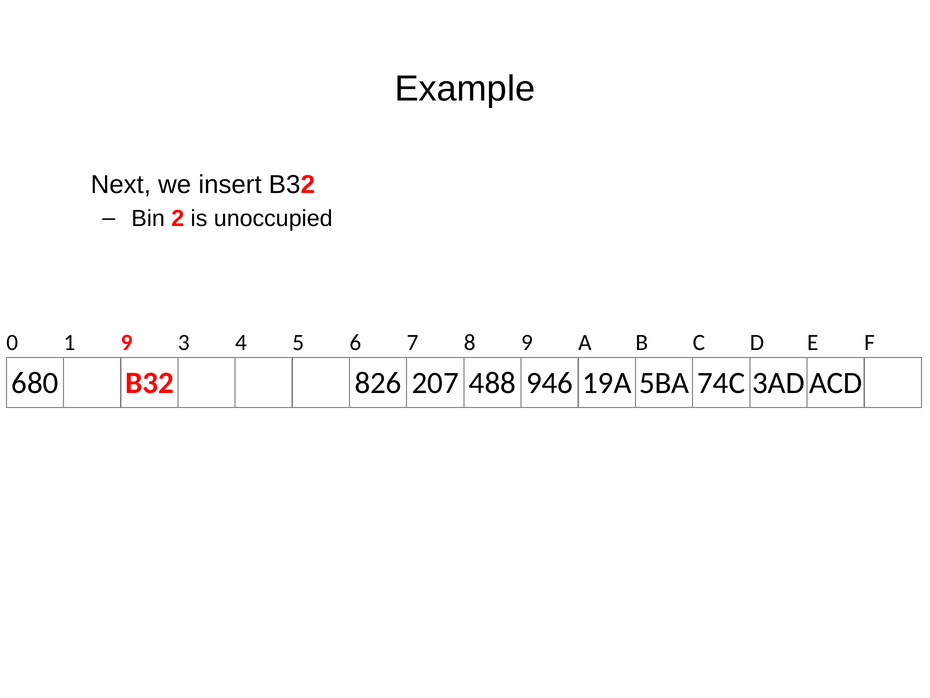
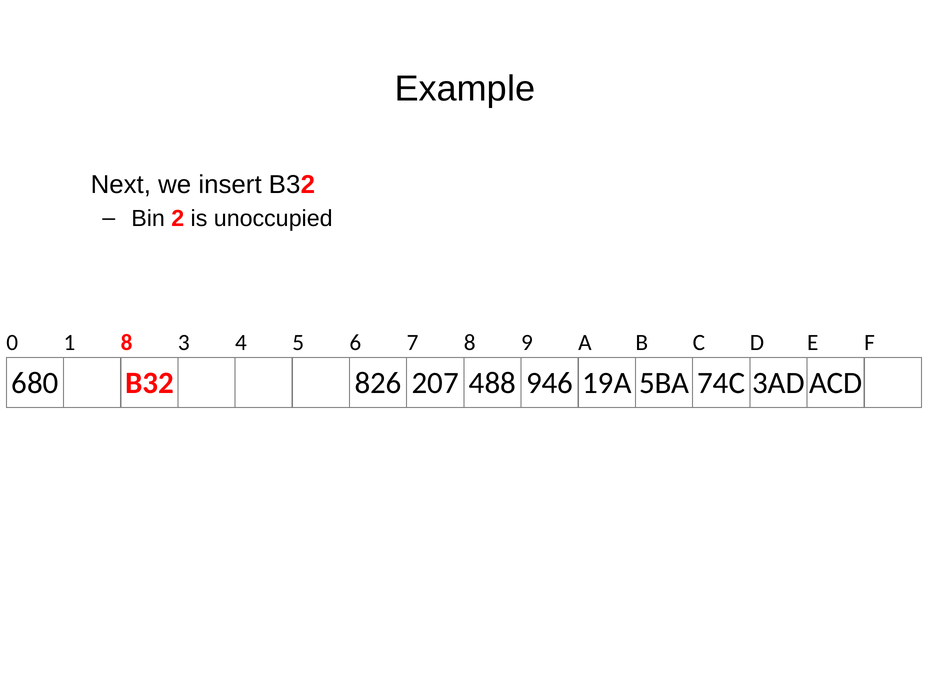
1 9: 9 -> 8 (127, 342)
